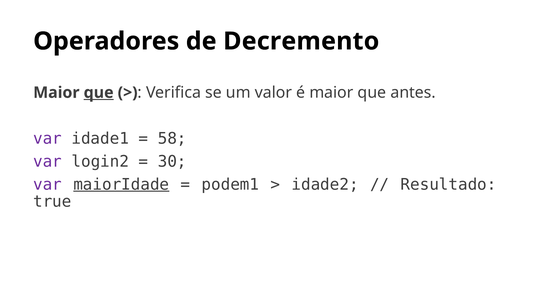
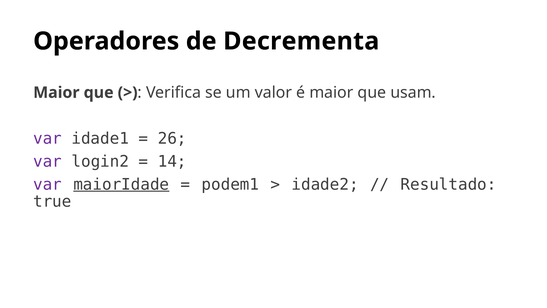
Decremento: Decremento -> Decrementa (301, 41)
que underline: present -> none (99, 92)
antes: antes -> usam (413, 92)
58: 58 -> 26 (172, 138)
30: 30 -> 14 (172, 161)
